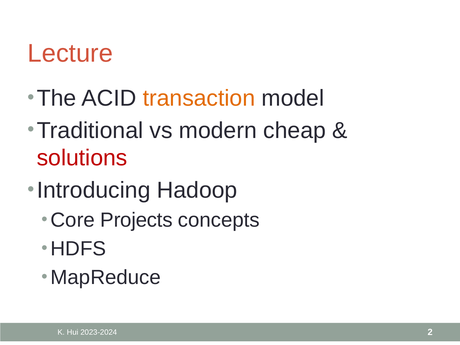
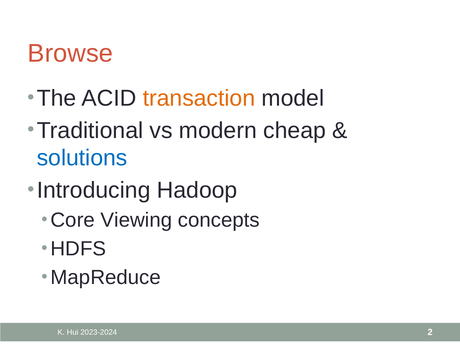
Lecture: Lecture -> Browse (70, 54)
solutions colour: red -> blue (82, 158)
Projects: Projects -> Viewing (136, 220)
